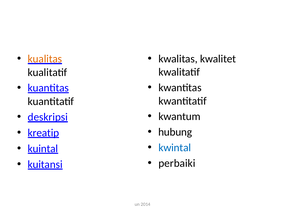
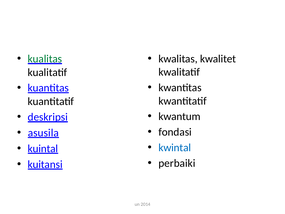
kualitas colour: orange -> green (45, 59)
hubung: hubung -> fondasi (175, 132)
kreatip: kreatip -> asusila (43, 133)
